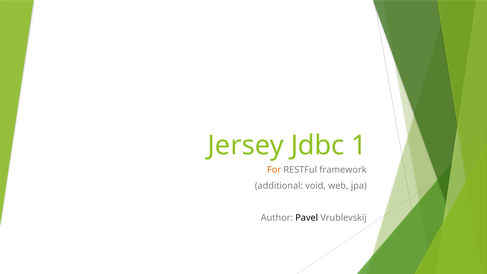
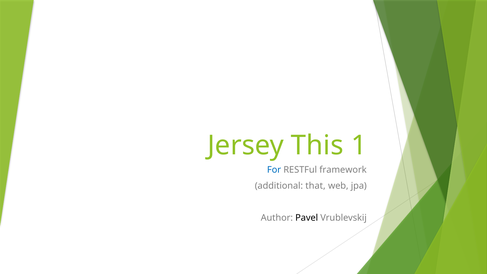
Jdbc: Jdbc -> This (317, 145)
For colour: orange -> blue (274, 170)
void: void -> that (315, 186)
